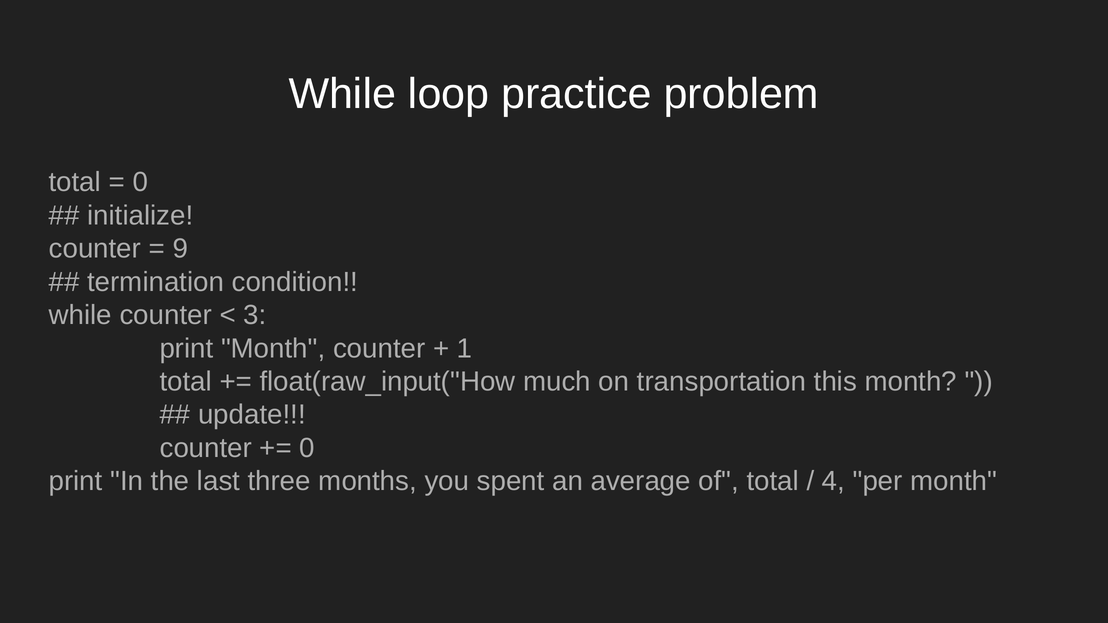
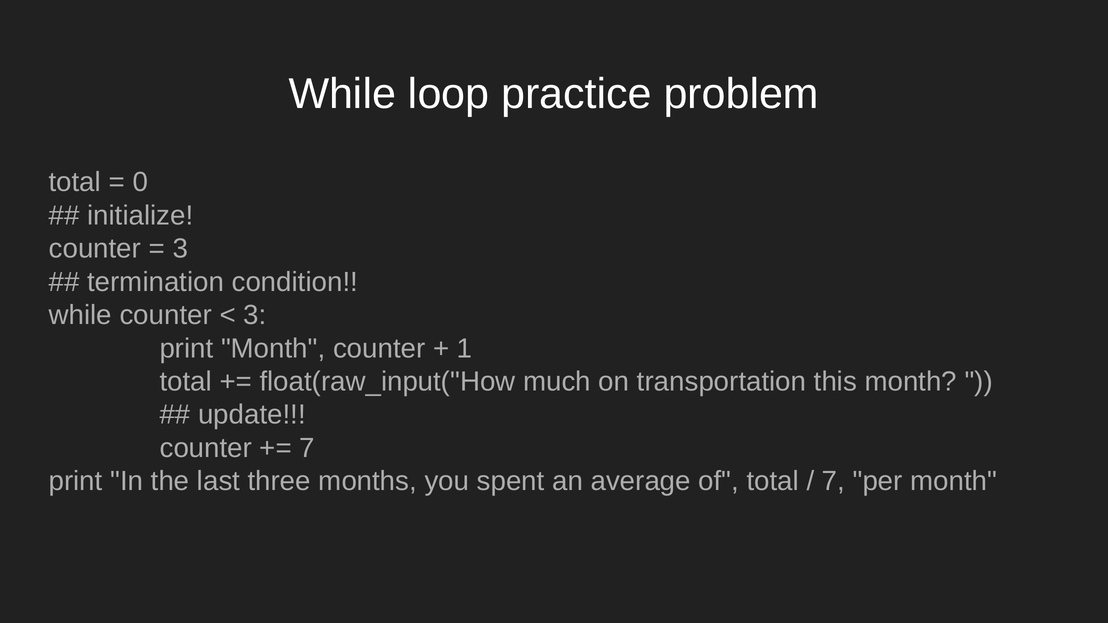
9: 9 -> 3 (180, 249)
0: 0 -> 7 (307, 448)
4: 4 -> 7 (833, 481)
